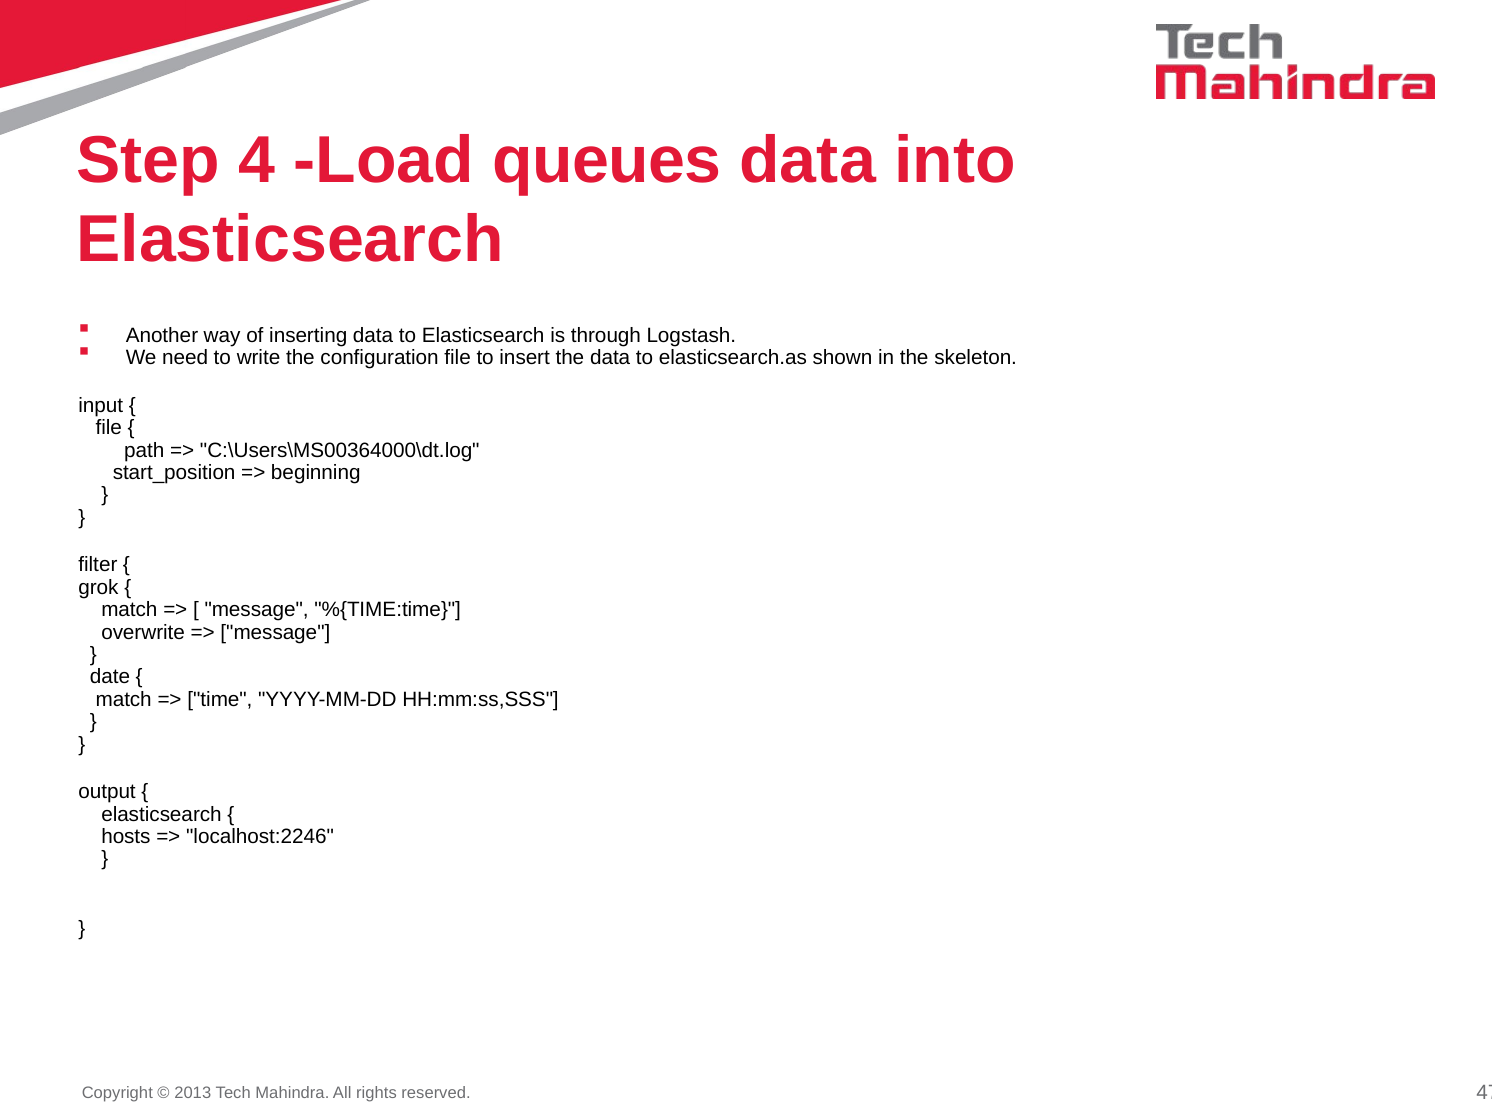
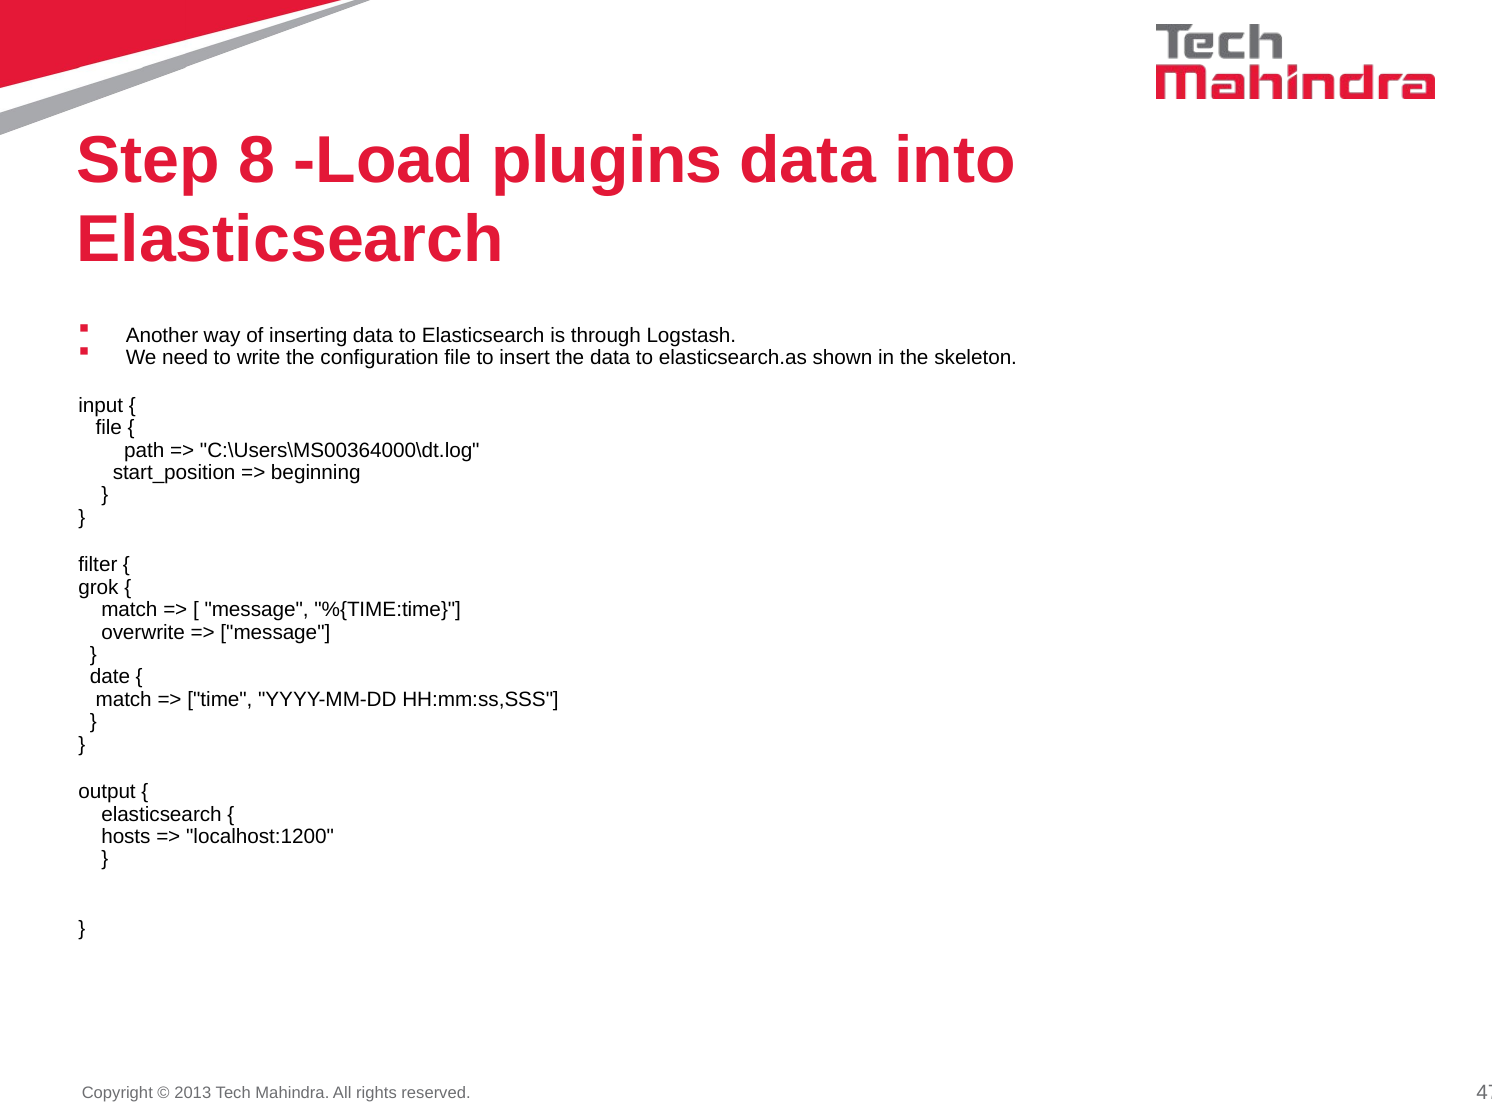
4: 4 -> 8 (257, 161)
queues: queues -> plugins (607, 161)
localhost:2246: localhost:2246 -> localhost:1200 (260, 837)
